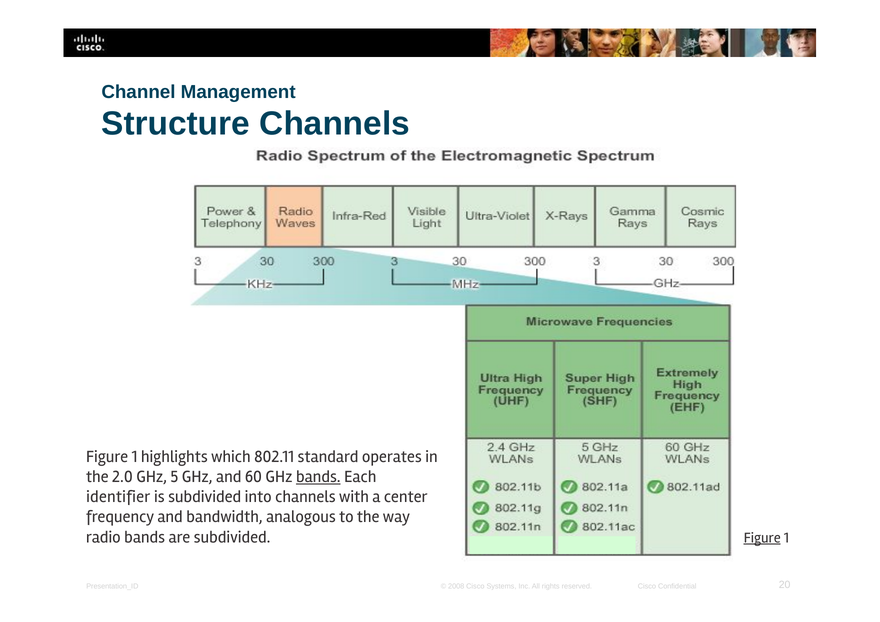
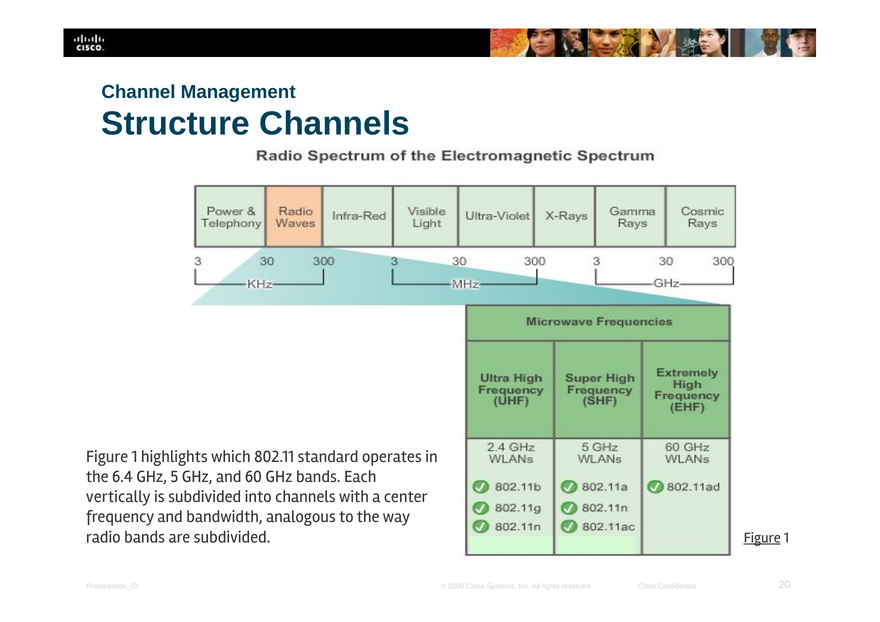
2.0: 2.0 -> 6.4 (123, 477)
bands underline: present -> none (318, 477)
identifier: identifier -> vertically (118, 497)
